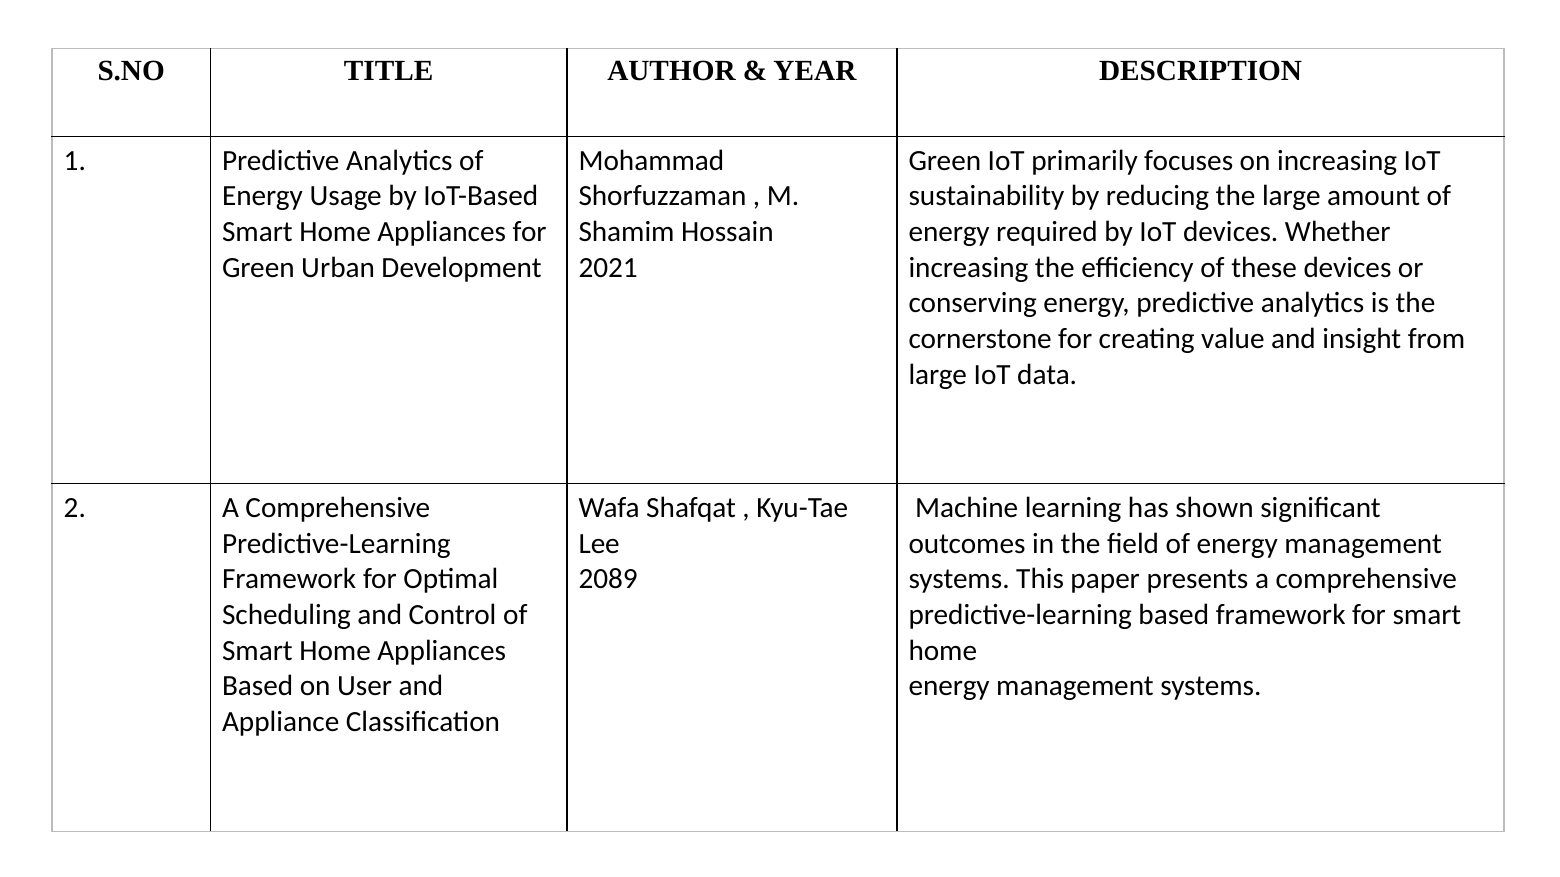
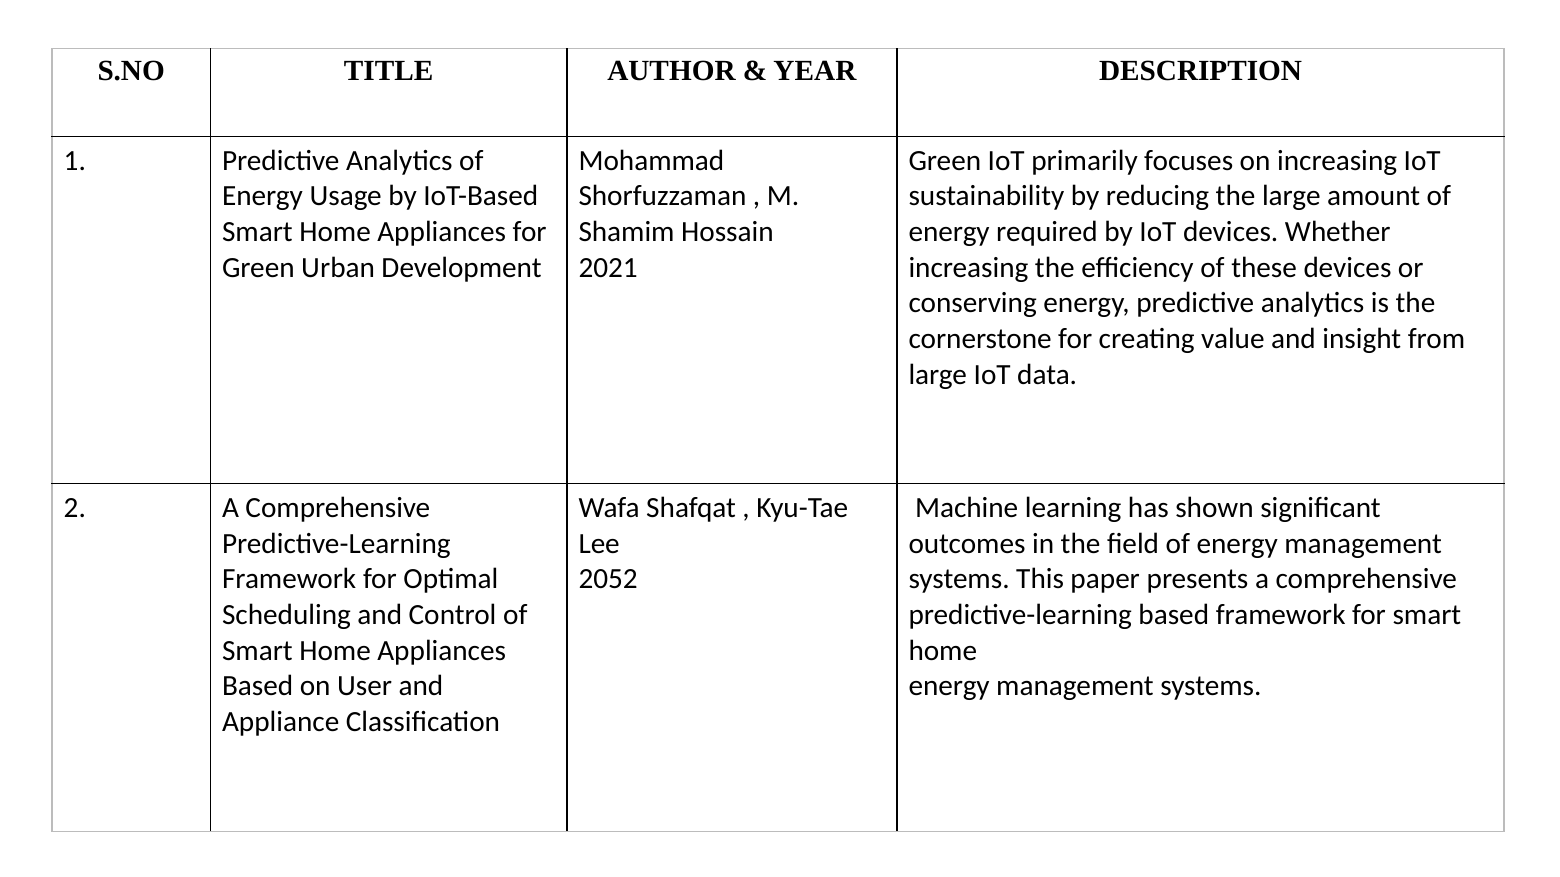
2089: 2089 -> 2052 (608, 580)
